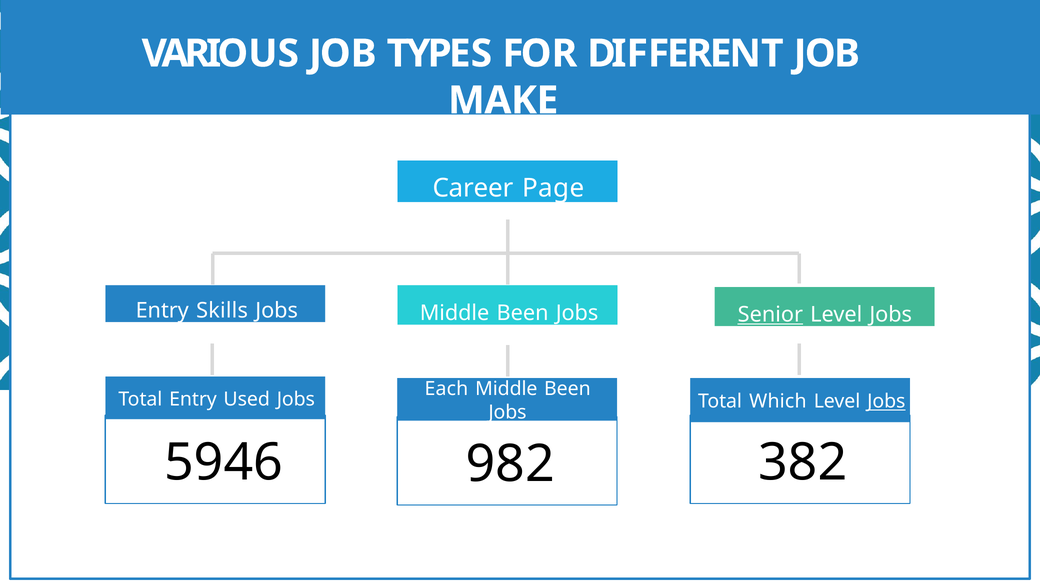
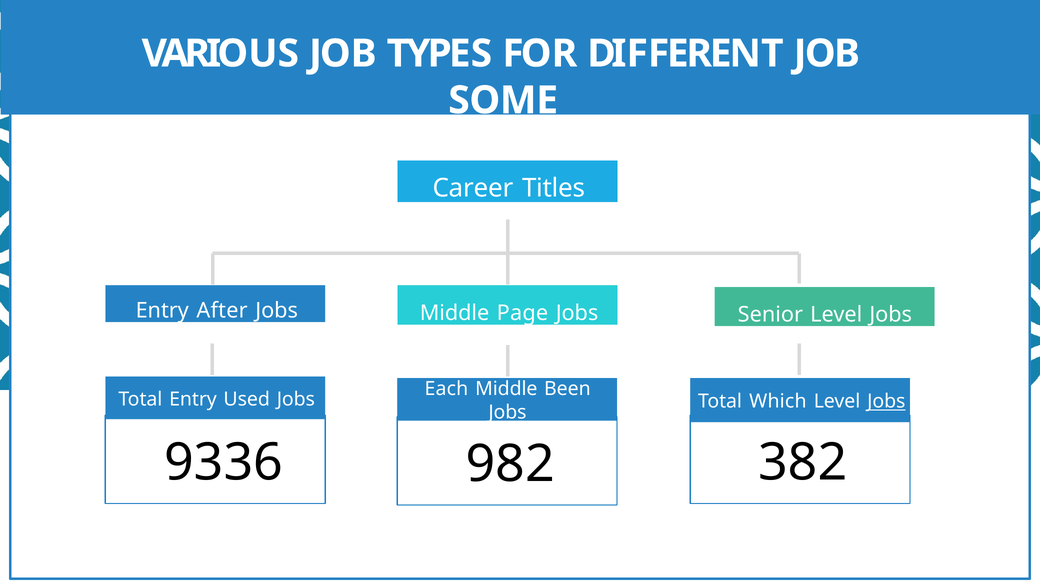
MAKE: MAKE -> SOME (503, 100)
Page: Page -> Titles (554, 188)
Skills: Skills -> After (222, 311)
Jobs Middle Been: Been -> Page (522, 313)
Senior underline: present -> none (770, 315)
5946: 5946 -> 9336 (224, 463)
